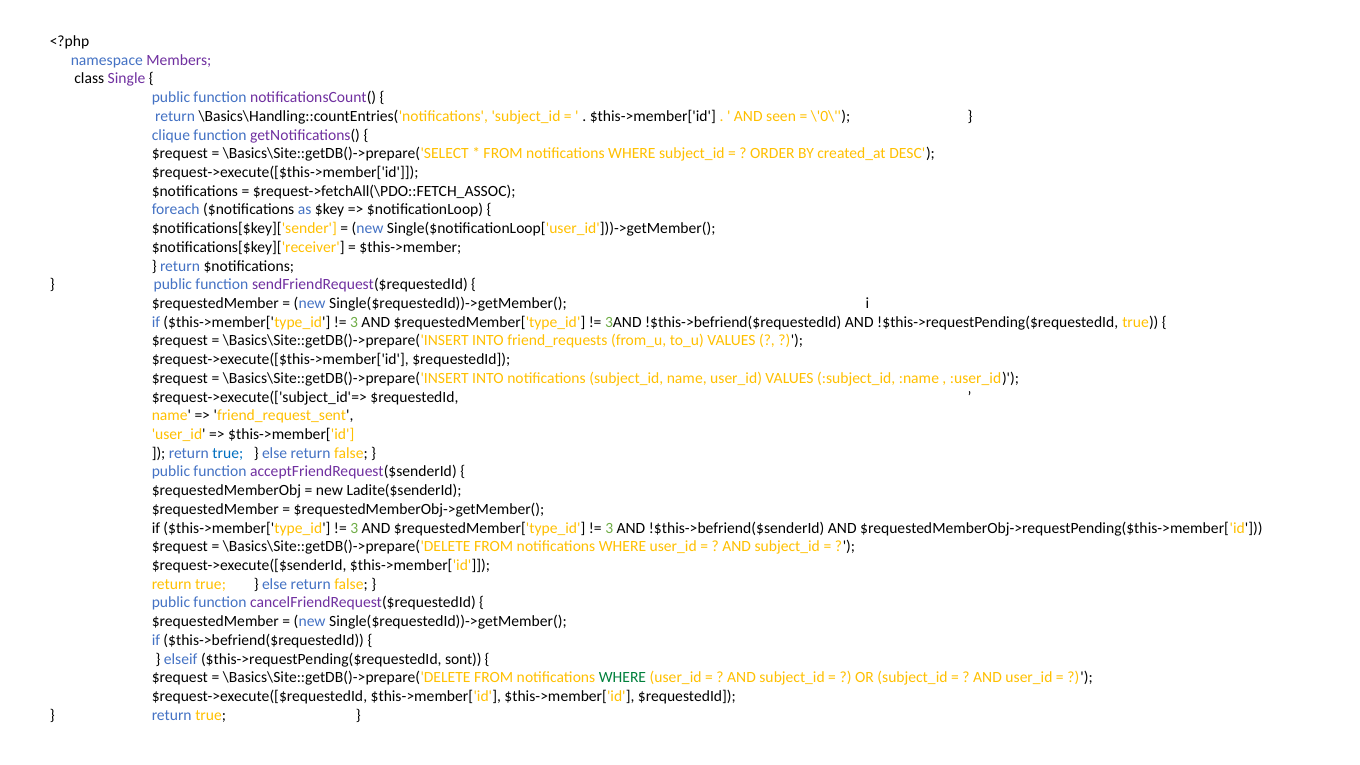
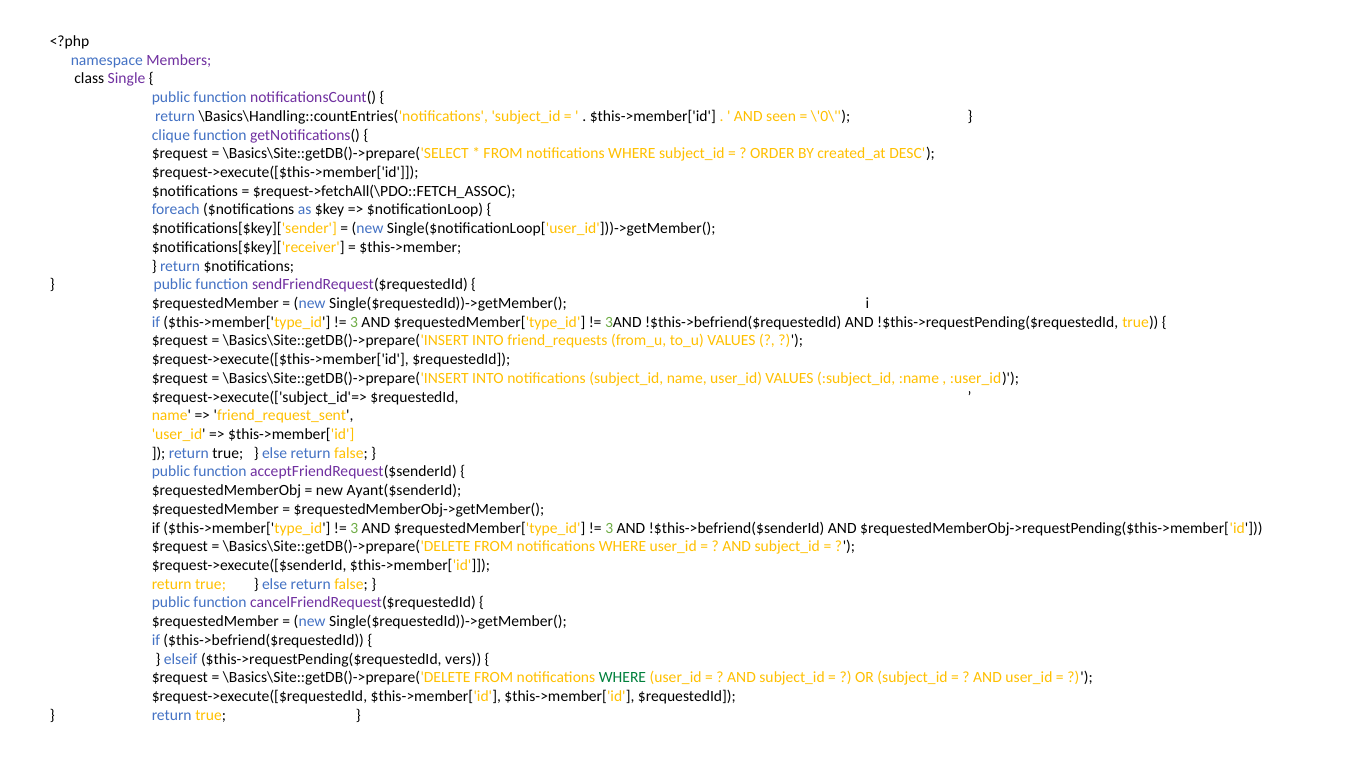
true colour: blue -> black (228, 453)
Ladite($senderId: Ladite($senderId -> Ayant($senderId (404, 490)
sont: sont -> vers (463, 659)
